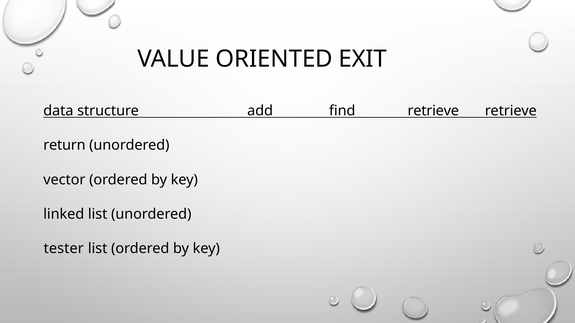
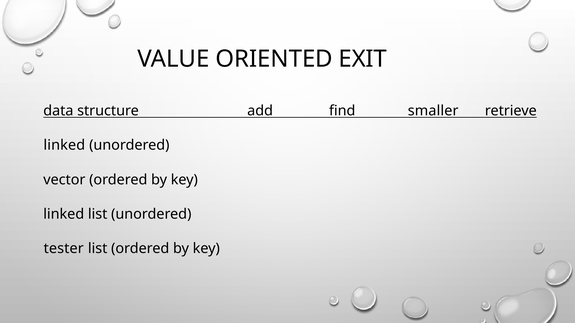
find retrieve: retrieve -> smaller (433, 111)
return: return -> linked (64, 145)
